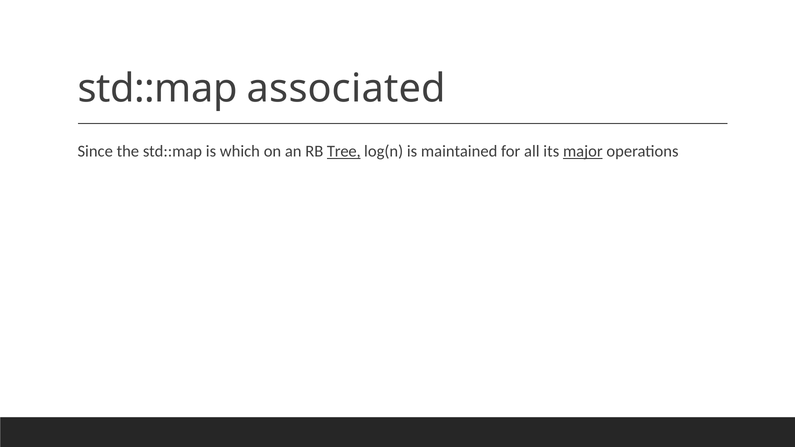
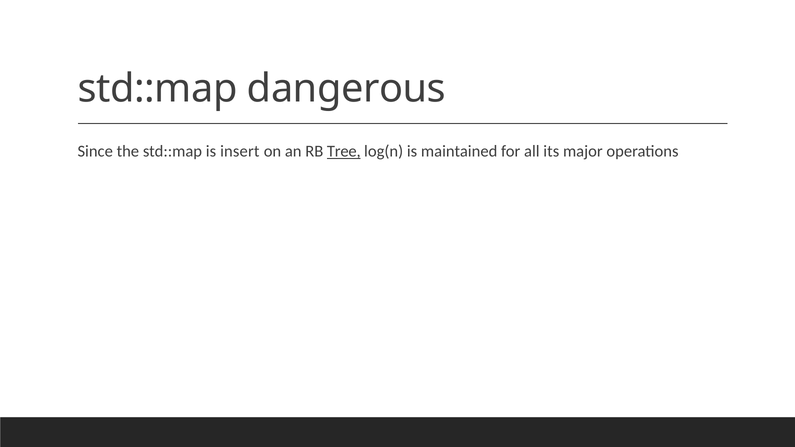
associated: associated -> dangerous (347, 89)
which: which -> insert (240, 152)
major underline: present -> none (583, 152)
